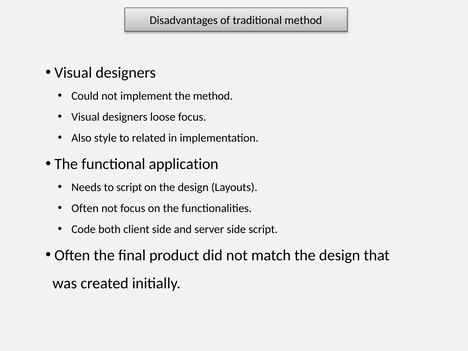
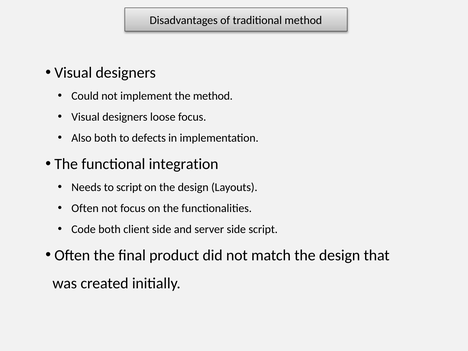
Also style: style -> both (105, 138)
related: related -> defects (149, 138)
application: application -> integration (184, 164)
